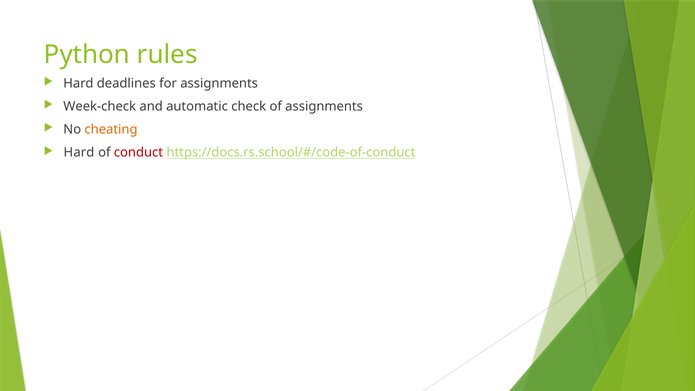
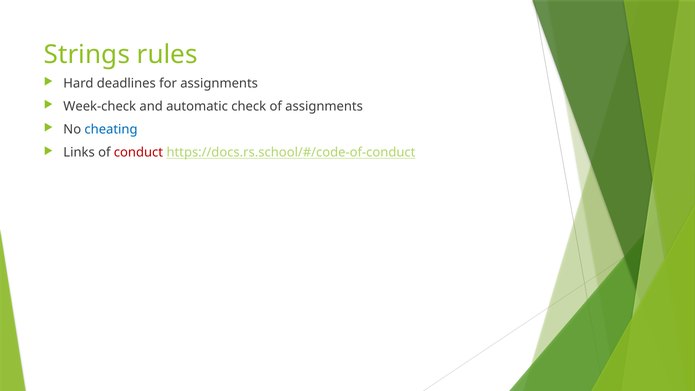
Python: Python -> Strings (87, 55)
cheating colour: orange -> blue (111, 129)
Hard: Hard -> Links (79, 152)
